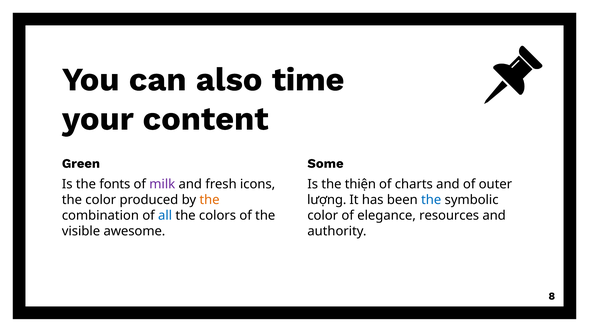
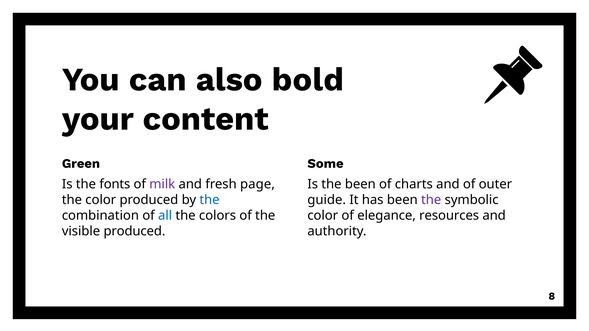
time: time -> bold (308, 80)
icons: icons -> page (257, 184)
the thiện: thiện -> been (360, 184)
the colour: orange -> blue (210, 200)
lượng: lượng -> guide (327, 200)
the colour: blue -> purple (431, 200)
visible awesome: awesome -> produced (134, 231)
